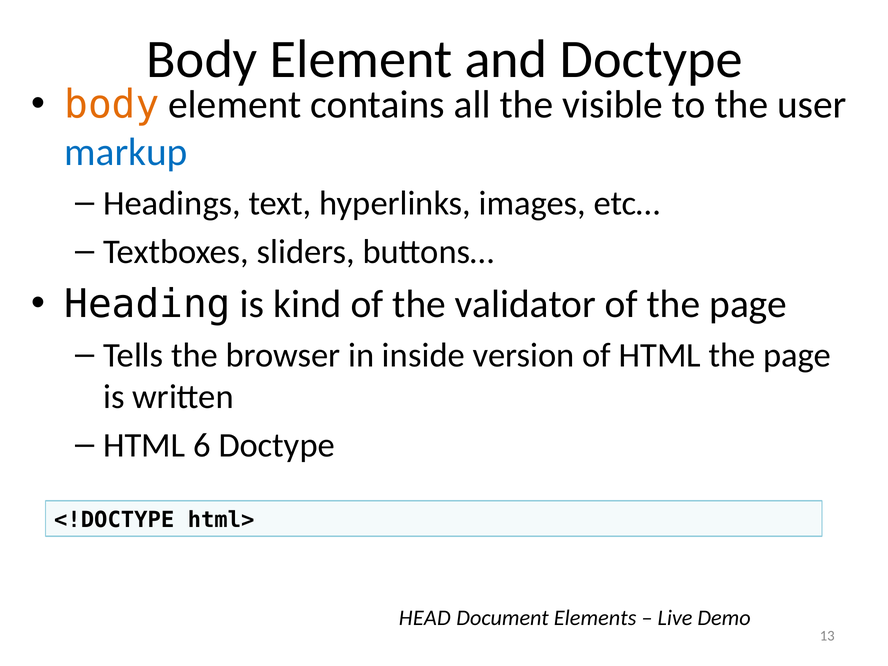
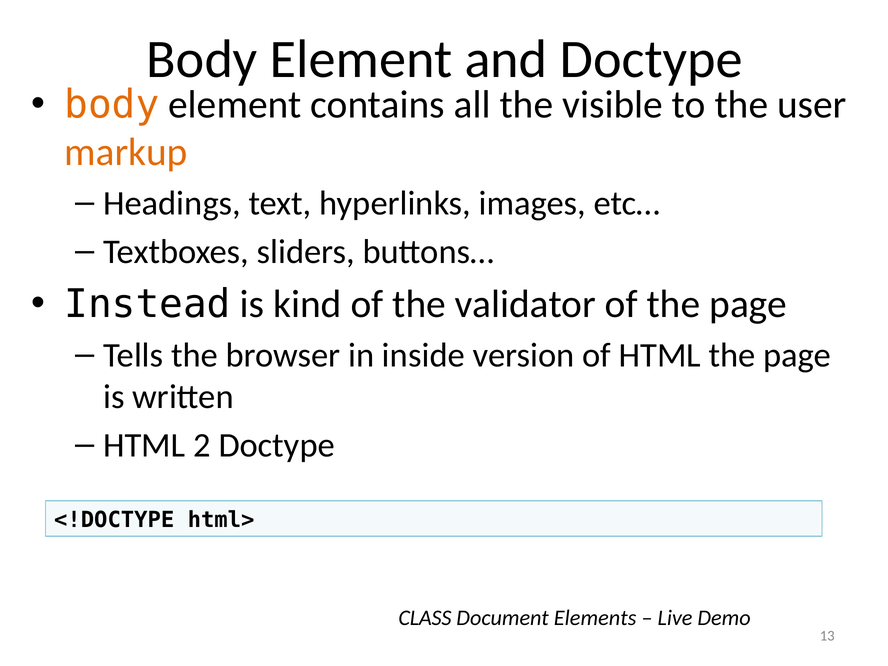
markup colour: blue -> orange (126, 152)
Heading: Heading -> Instead (148, 304)
6: 6 -> 2 (202, 445)
HEAD: HEAD -> CLASS (425, 618)
